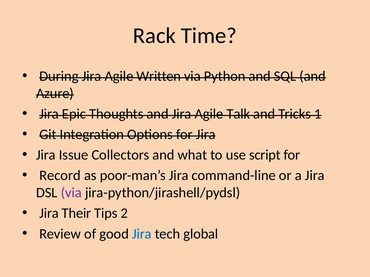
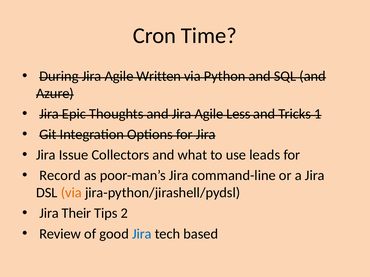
Rack: Rack -> Cron (154, 36)
Talk: Talk -> Less (238, 114)
script: script -> leads (265, 155)
via colour: purple -> orange (71, 193)
global: global -> based (201, 234)
